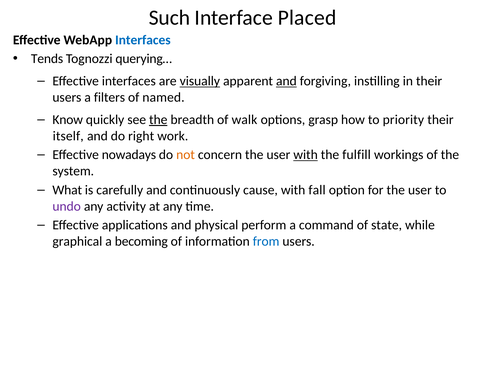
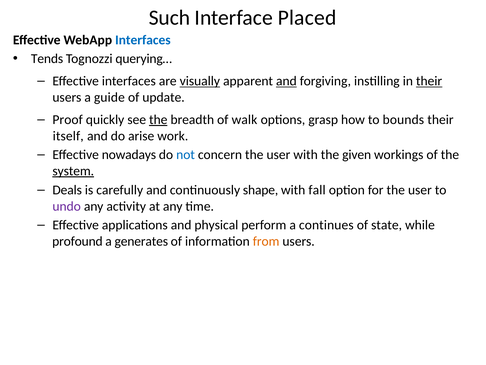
their underline: none -> present (429, 81)
filters: filters -> guide (109, 97)
named: named -> update (164, 97)
Know: Know -> Proof (68, 120)
priority: priority -> bounds (403, 120)
right: right -> arise (141, 136)
not colour: orange -> blue (186, 155)
with underline: present -> none (306, 155)
fulfill: fulfill -> given (357, 155)
system underline: none -> present (73, 171)
What: What -> Deals (67, 190)
cause: cause -> shape (261, 190)
command: command -> continues (326, 225)
graphical: graphical -> profound (77, 241)
becoming: becoming -> generates (141, 241)
from colour: blue -> orange (266, 241)
